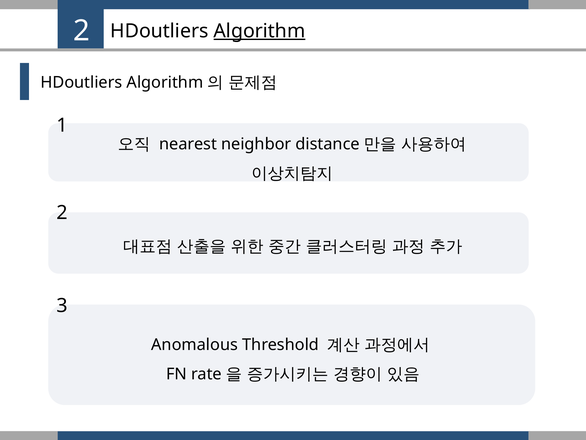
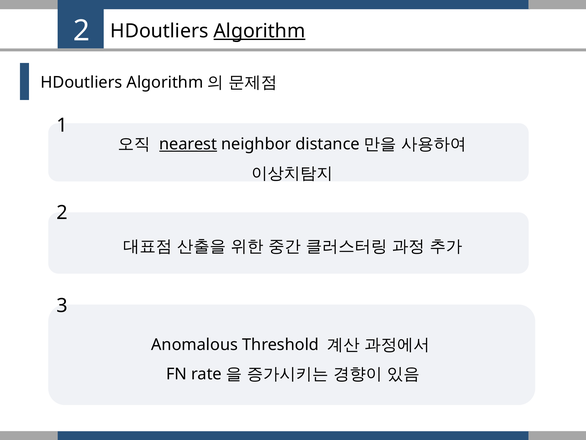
nearest underline: none -> present (188, 144)
